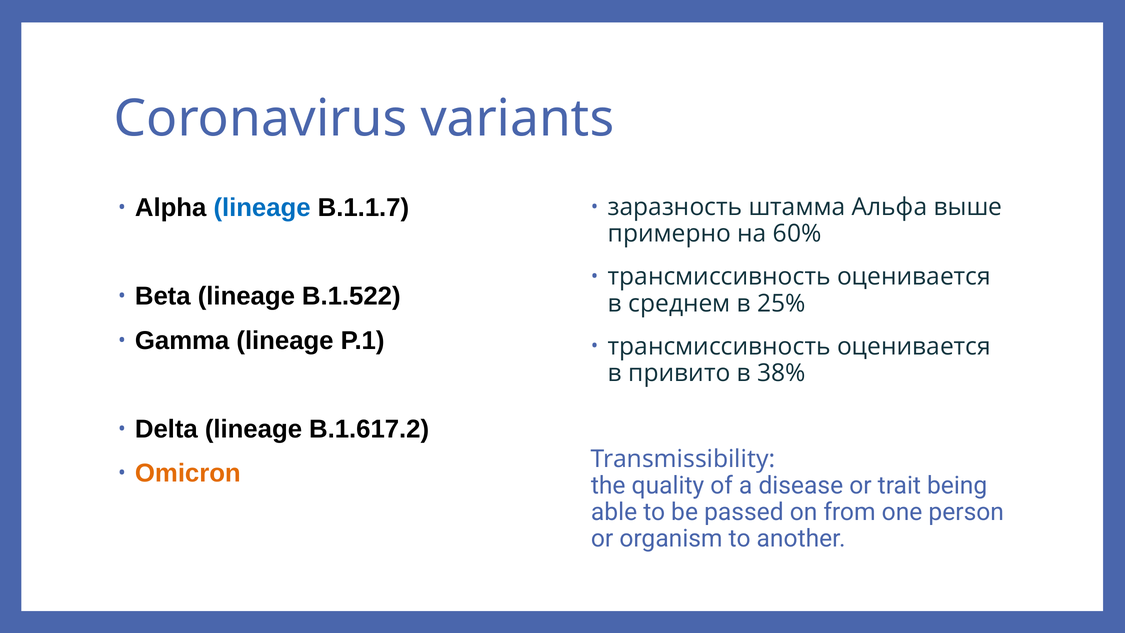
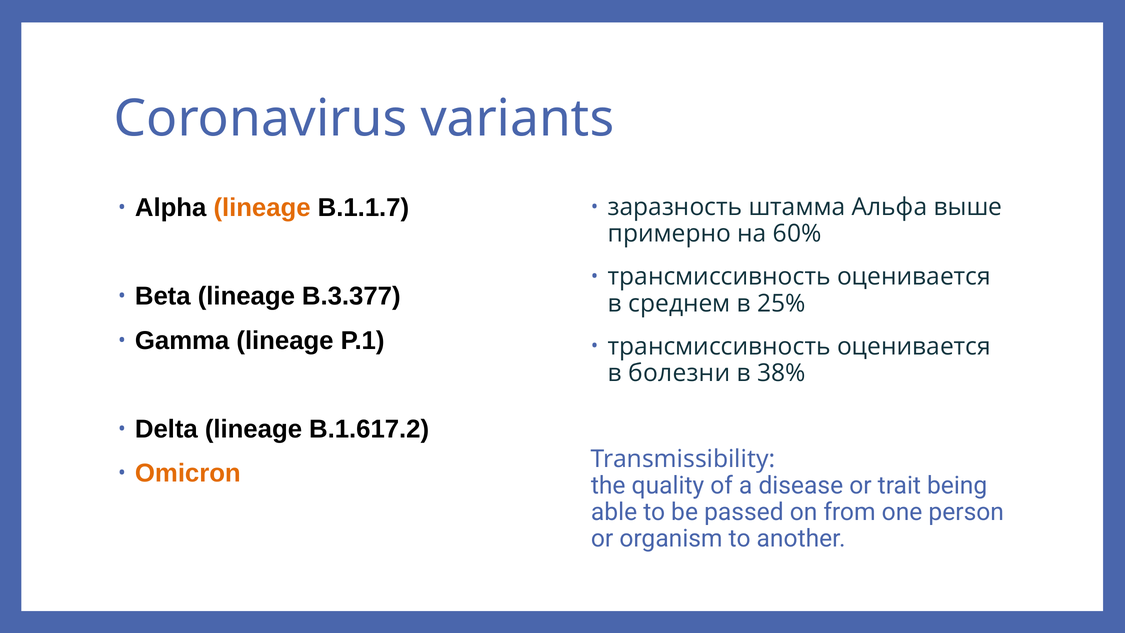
lineage colour: blue -> orange (262, 208)
B.1.522: B.1.522 -> B.3.377 (351, 296)
привито: привито -> болезни (679, 373)
